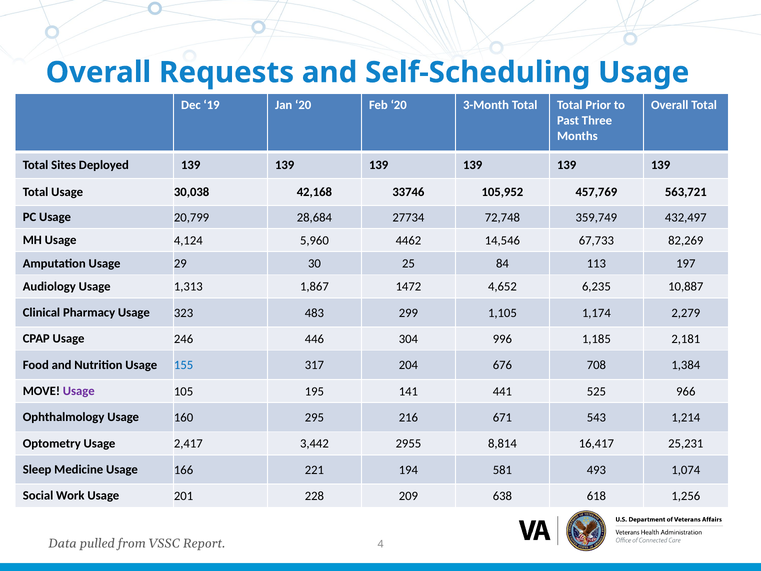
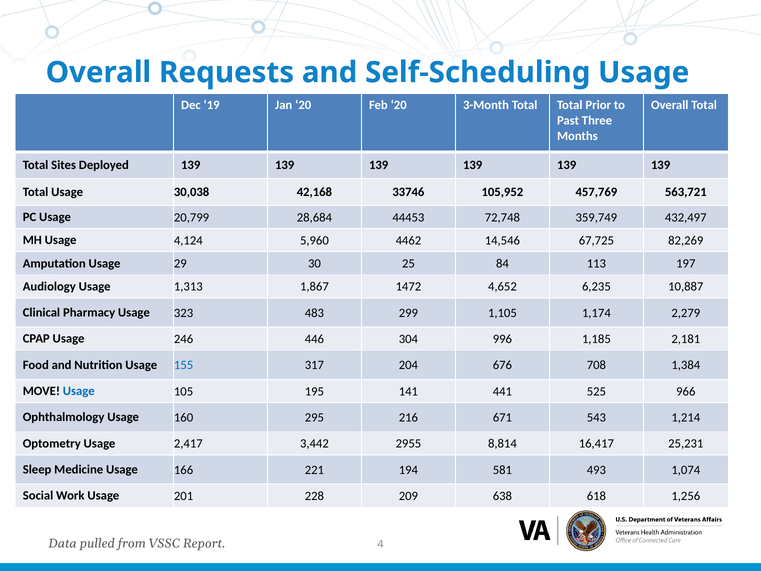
27734: 27734 -> 44453 (408, 217)
67,733: 67,733 -> 67,725 (596, 240)
Usage colour: purple -> blue (79, 391)
